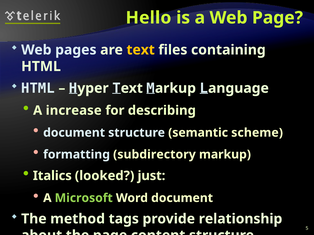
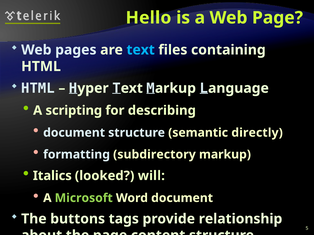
text colour: yellow -> light blue (141, 50)
increase: increase -> scripting (74, 111)
scheme: scheme -> directly (257, 133)
just: just -> will (151, 176)
method: method -> buttons (78, 219)
